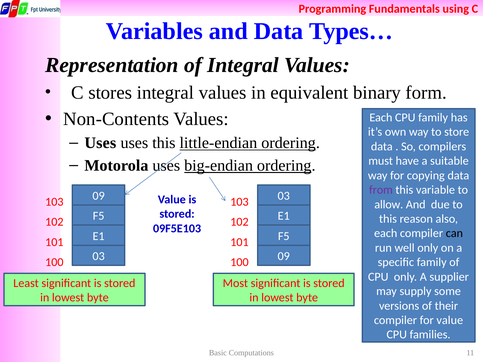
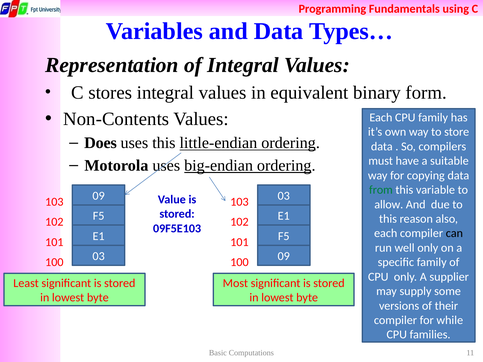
Uses: Uses -> Does (100, 143)
from colour: purple -> green (381, 190)
for value: value -> while (450, 320)
